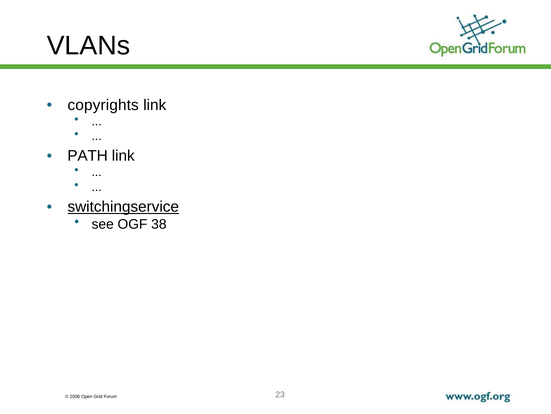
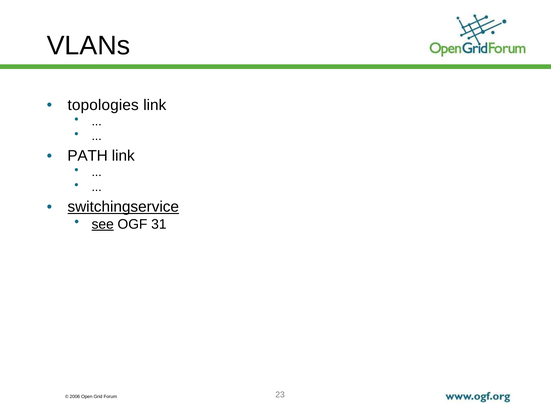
copyrights: copyrights -> topologies (103, 105)
see underline: none -> present (103, 224)
38: 38 -> 31 (159, 224)
